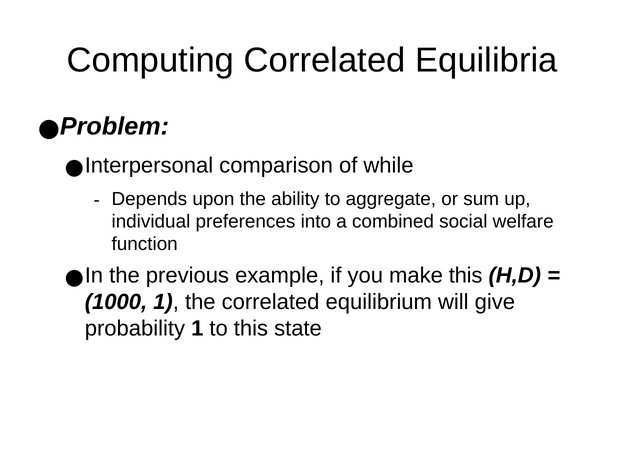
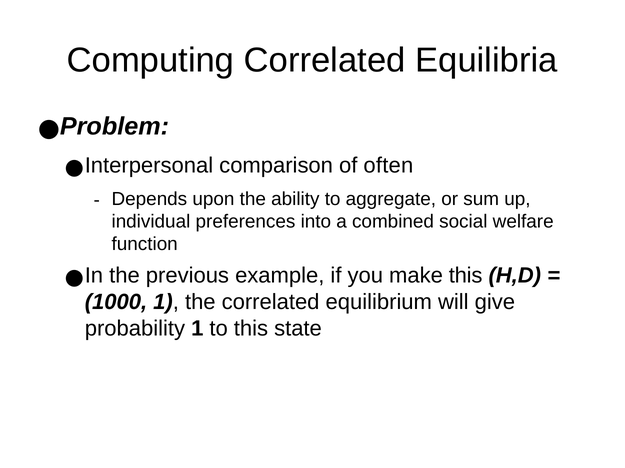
while: while -> often (388, 166)
